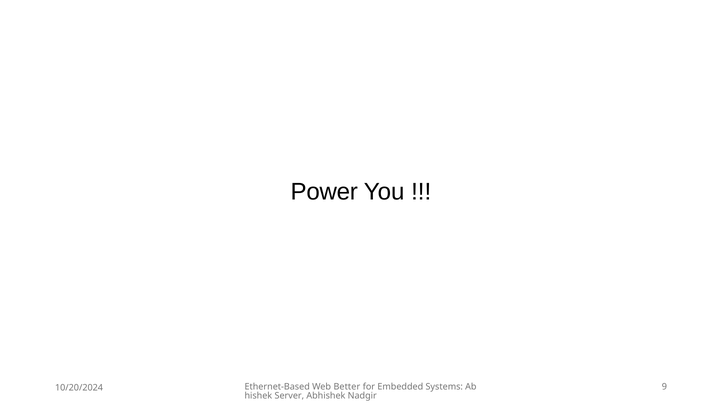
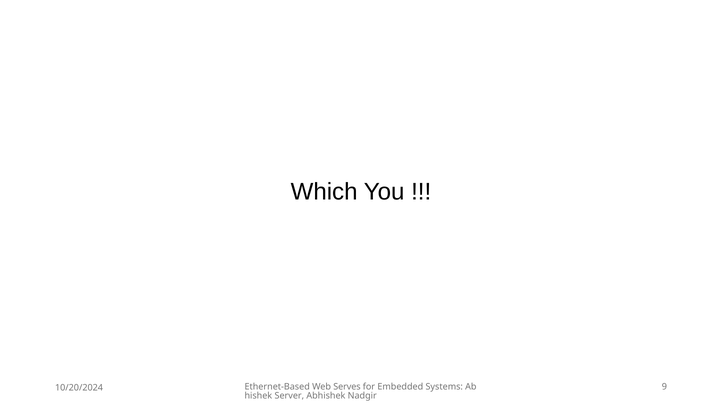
Power: Power -> Which (324, 192)
Better: Better -> Serves (347, 387)
